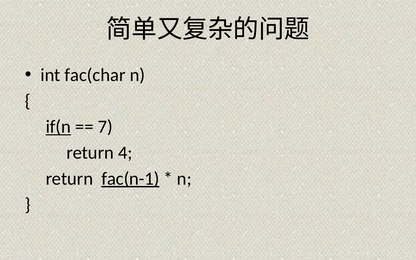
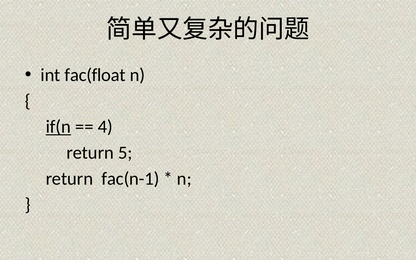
fac(char: fac(char -> fac(float (95, 75)
7: 7 -> 4 (105, 127)
4: 4 -> 5 (125, 153)
fac(n-1 underline: present -> none (130, 179)
